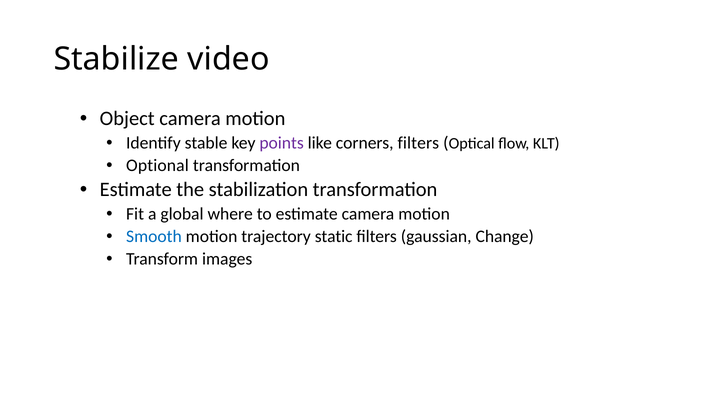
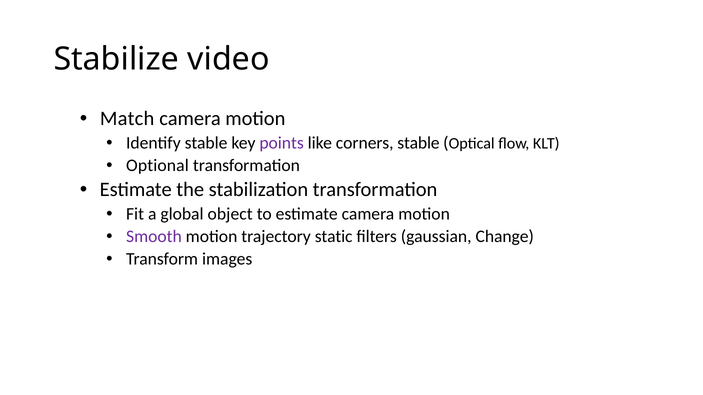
Object: Object -> Match (127, 119)
corners filters: filters -> stable (418, 143)
where: where -> object (230, 214)
Smooth colour: blue -> purple (154, 237)
